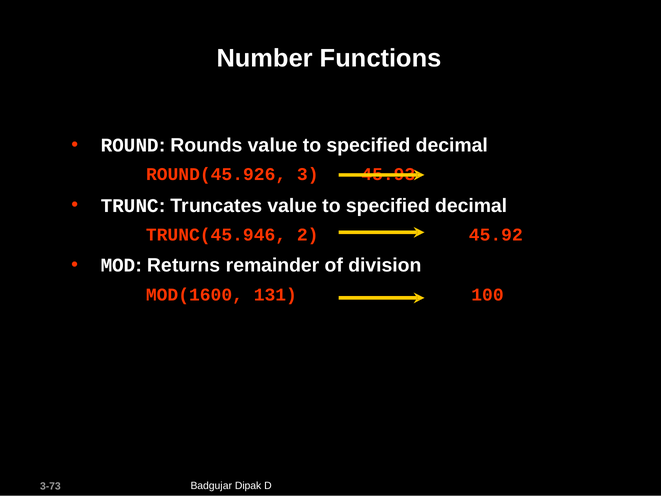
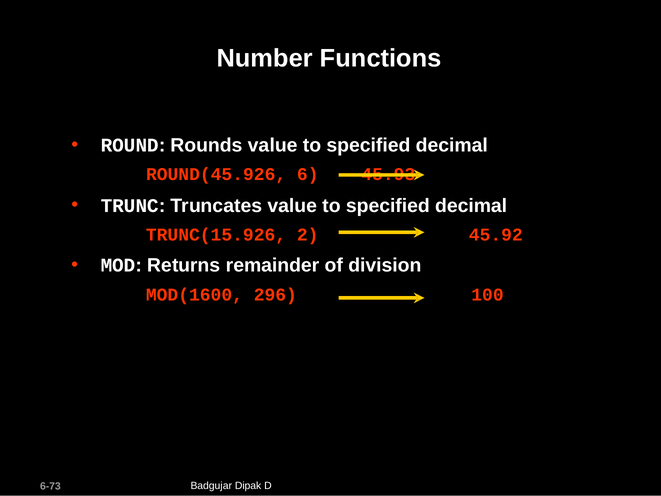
3: 3 -> 6 (308, 175)
TRUNC(45.946: TRUNC(45.946 -> TRUNC(15.926 (216, 235)
131: 131 -> 296 (275, 295)
3-73: 3-73 -> 6-73 (50, 487)
